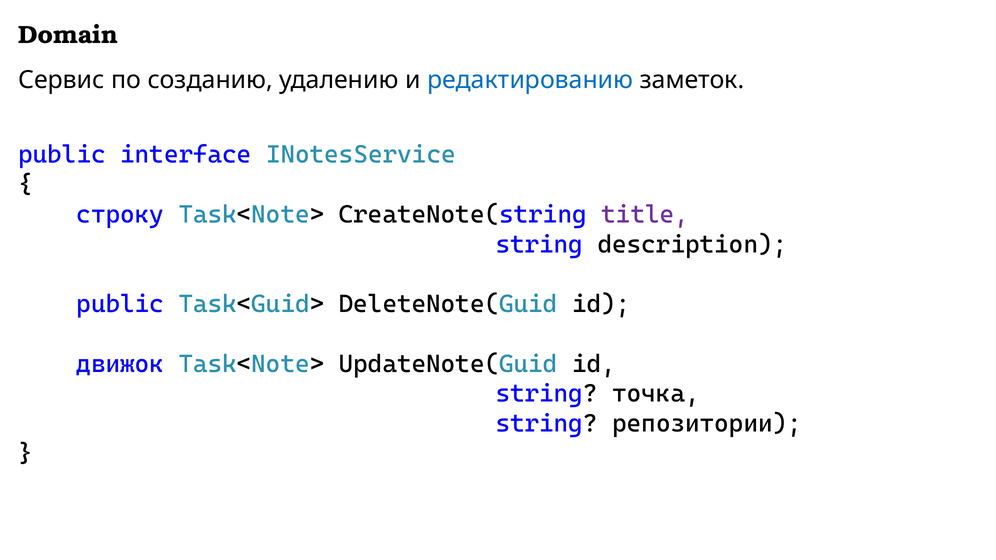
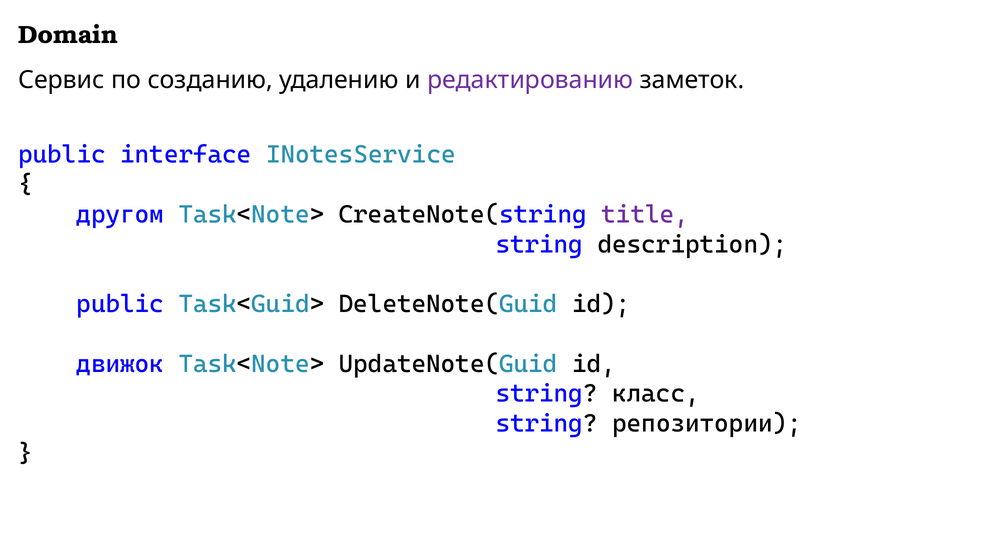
редактированию colour: blue -> purple (530, 80)
строку: строку -> другом (120, 215)
точка: точка -> класс (656, 394)
